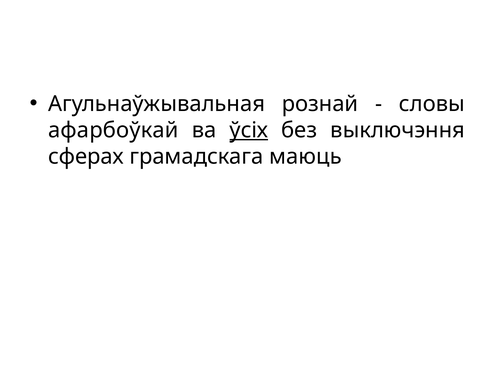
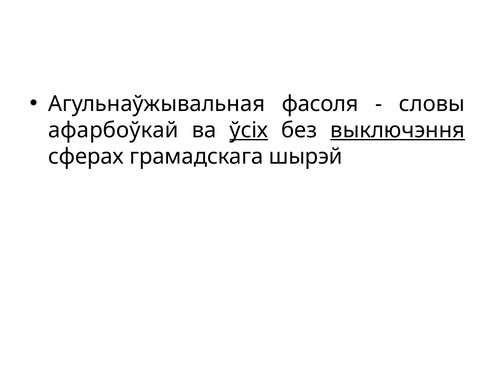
рознай: рознай -> фасоля (320, 104)
выключэння underline: none -> present (398, 130)
маюць: маюць -> шырэй (306, 157)
